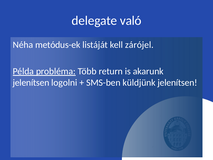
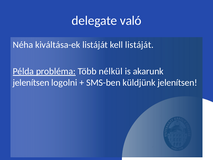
metódus-ek: metódus-ek -> kiváltása-ek (58, 45)
kell zárójel: zárójel -> listáját (139, 45)
return: return -> nélkül (111, 71)
